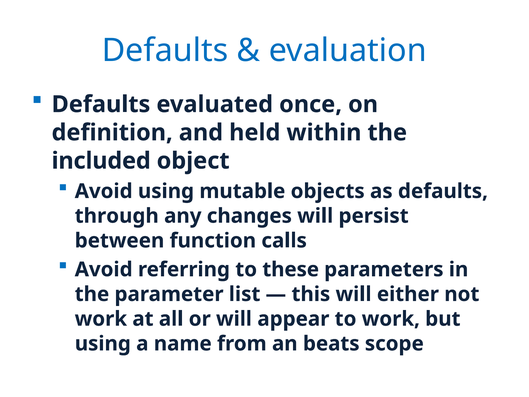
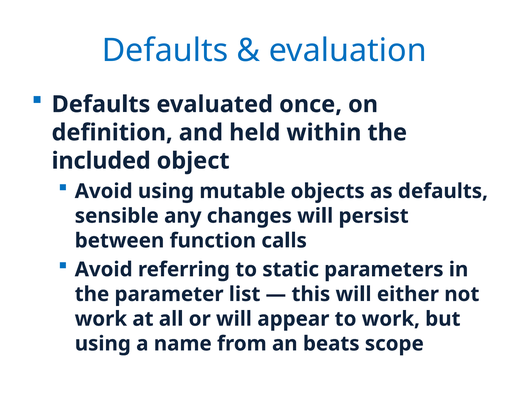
through: through -> sensible (117, 216)
these: these -> static (291, 269)
